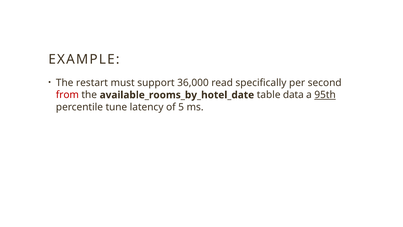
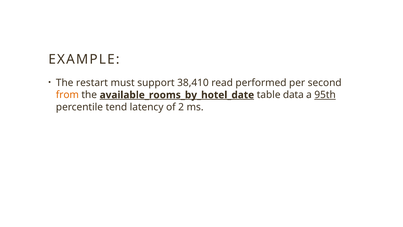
36,000: 36,000 -> 38,410 (193, 83)
specifically: specifically -> performed (261, 83)
from colour: red -> orange (67, 95)
available_rooms_by_hotel_date underline: none -> present (177, 95)
tune: tune -> tend (116, 107)
5: 5 -> 2 (181, 107)
